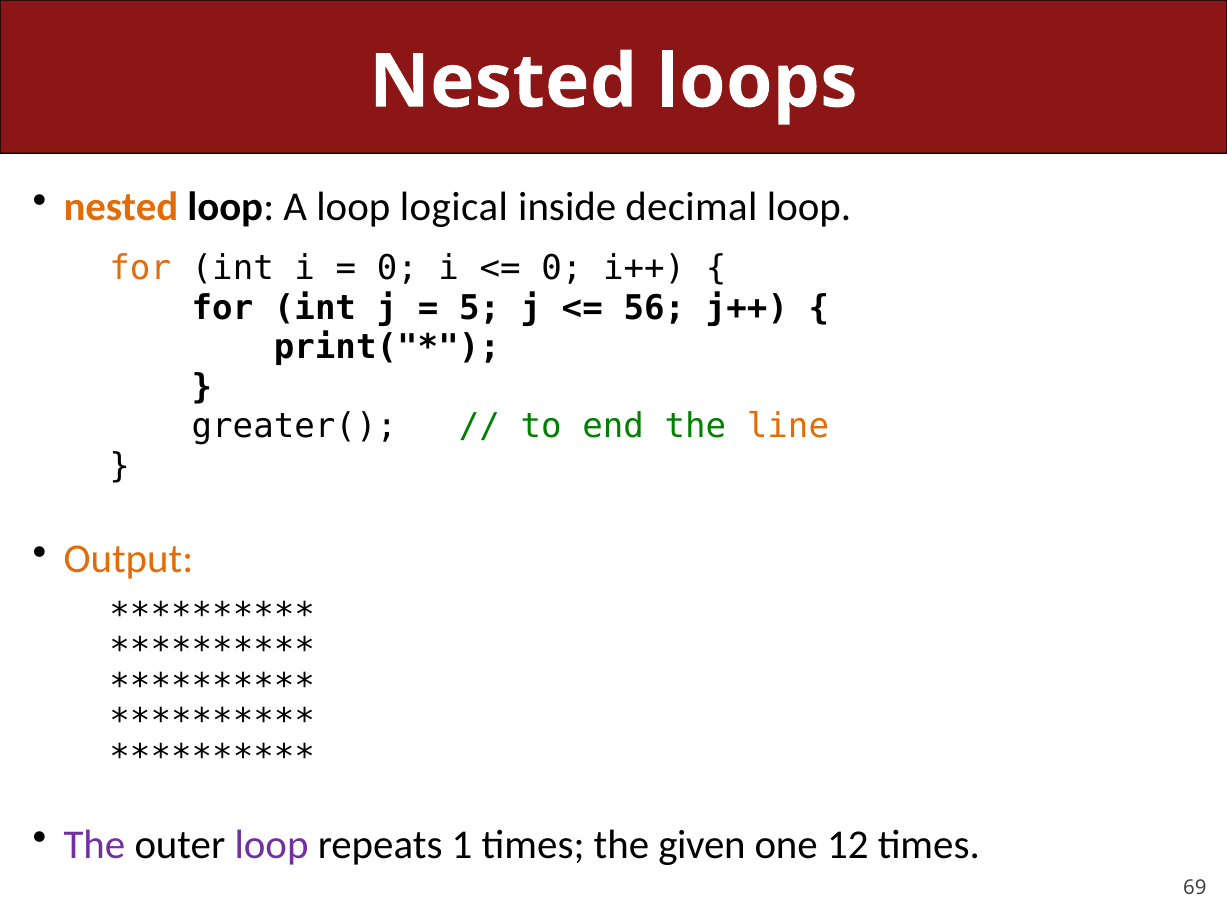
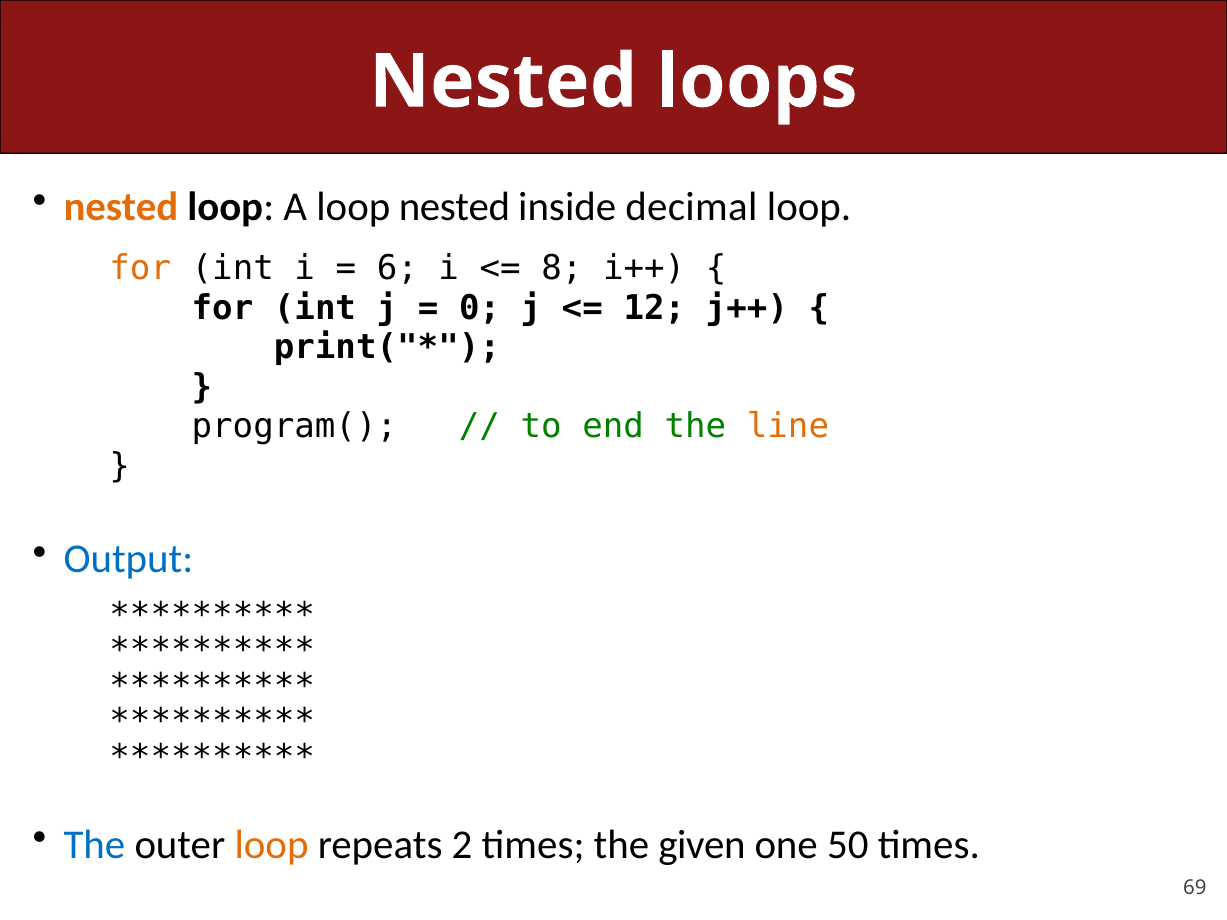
loop logical: logical -> nested (454, 207)
0: 0 -> 6 (397, 269)
0: 0 -> 8 (562, 269)
5: 5 -> 0 (480, 308)
56: 56 -> 12 (654, 308)
greater(: greater( -> program( (294, 427)
Output colour: orange -> blue (128, 559)
The colour: purple -> blue (94, 845)
loop colour: purple -> orange (272, 845)
1: 1 -> 2 (462, 845)
12: 12 -> 50 (848, 845)
